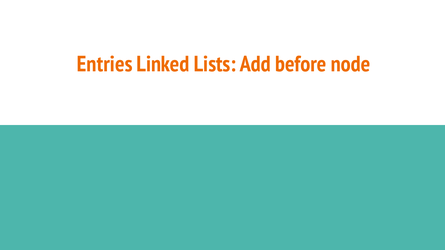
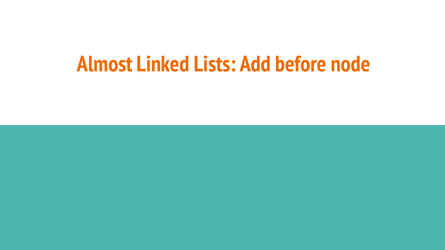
Entries: Entries -> Almost (105, 64)
